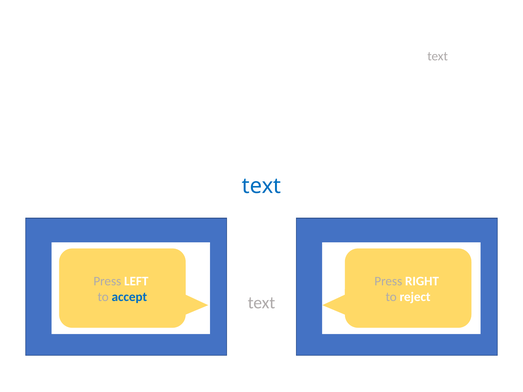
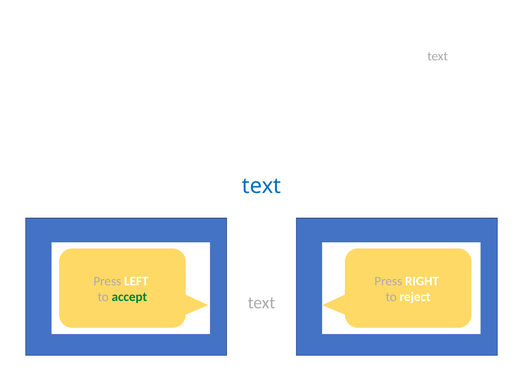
accept colour: blue -> green (129, 297)
